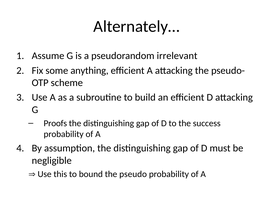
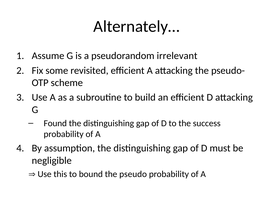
anything: anything -> revisited (89, 71)
Proofs: Proofs -> Found (55, 124)
